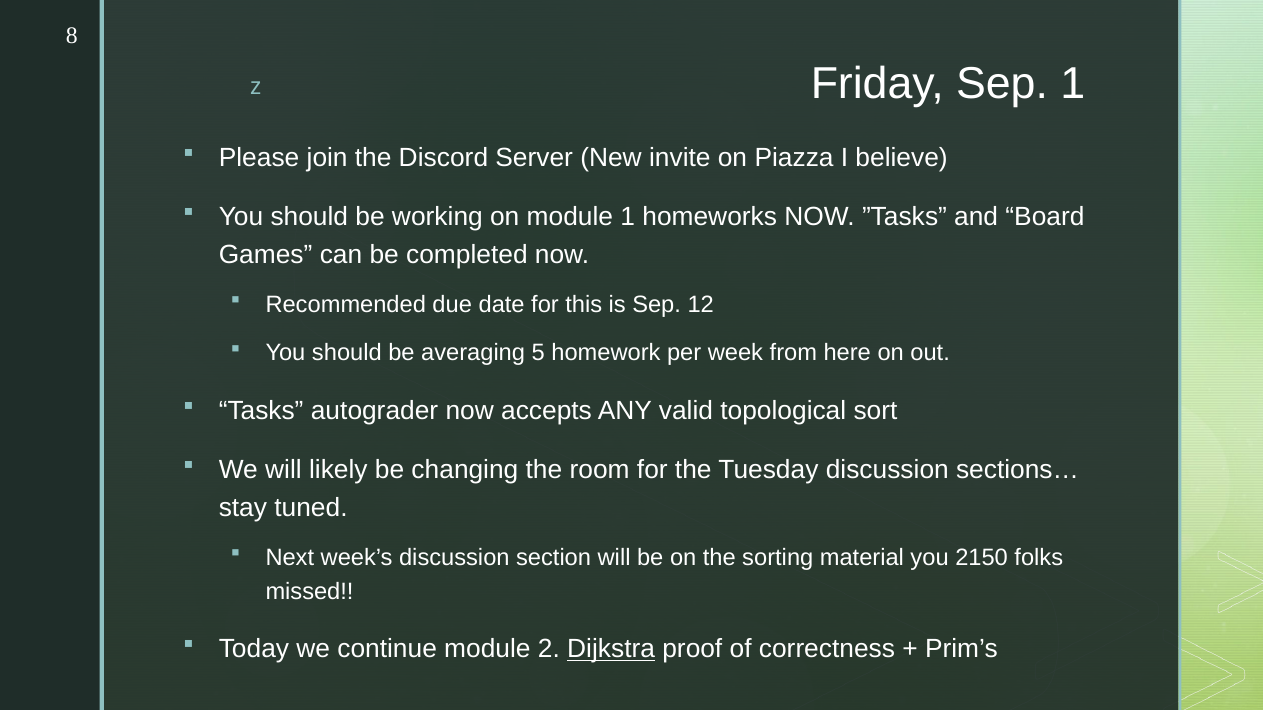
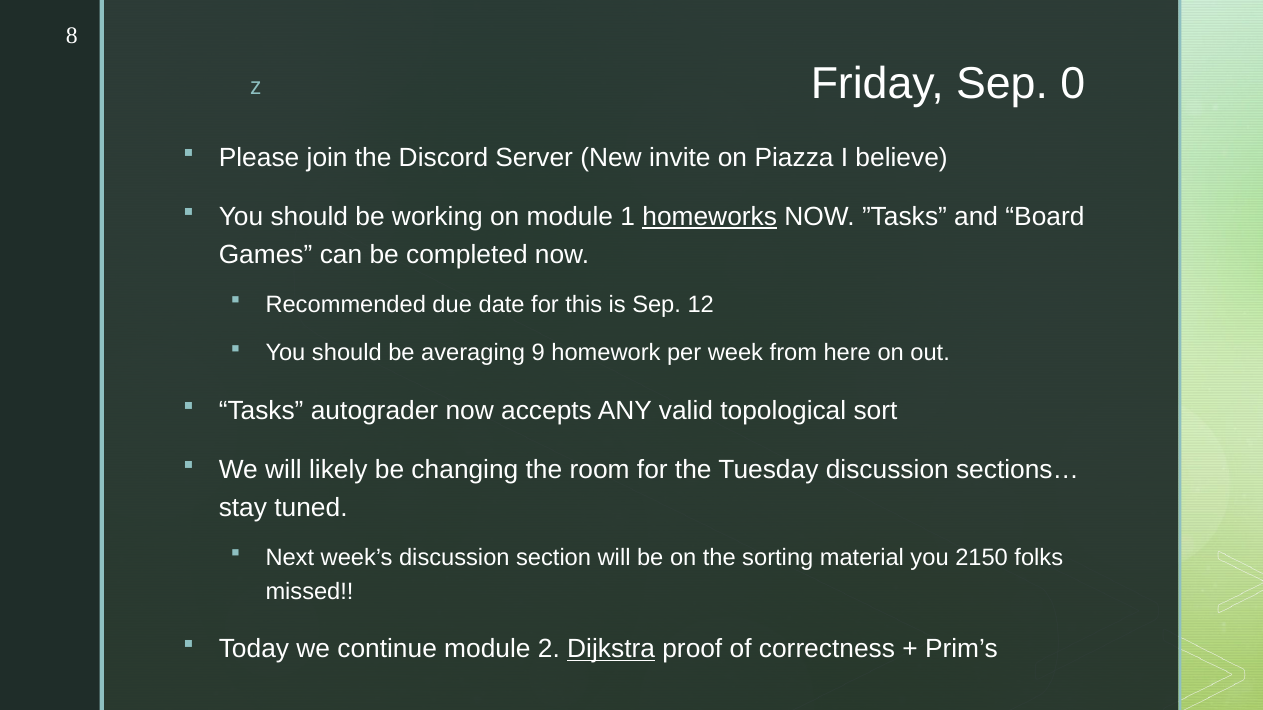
Sep 1: 1 -> 0 (1073, 84)
homeworks underline: none -> present (710, 217)
5: 5 -> 9 (538, 353)
